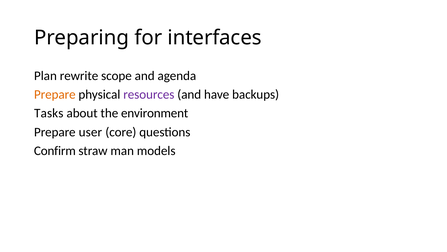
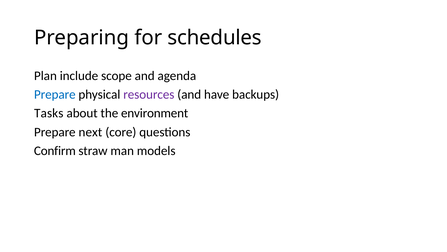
interfaces: interfaces -> schedules (215, 38)
rewrite: rewrite -> include (79, 76)
Prepare colour: orange -> blue (55, 94)
user: user -> next (90, 132)
